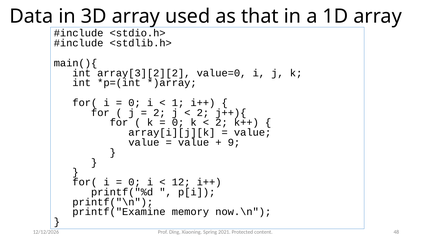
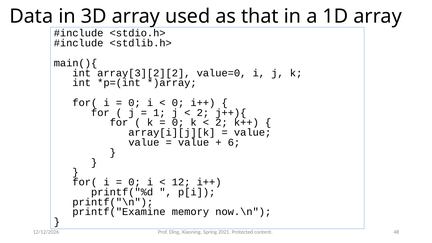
1: 1 -> 0 (178, 103)
2: 2 -> 1 (159, 113)
9: 9 -> 6 (234, 142)
